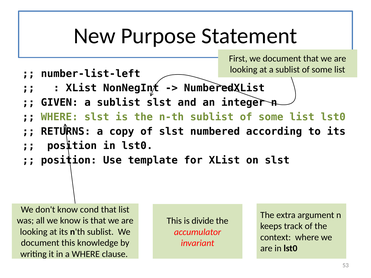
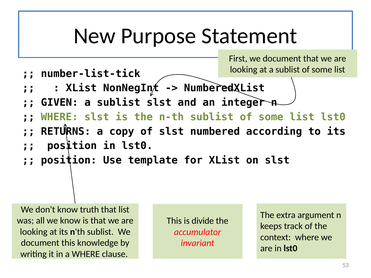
number-list-left: number-list-left -> number-list-tick (91, 74)
cond: cond -> truth (89, 210)
